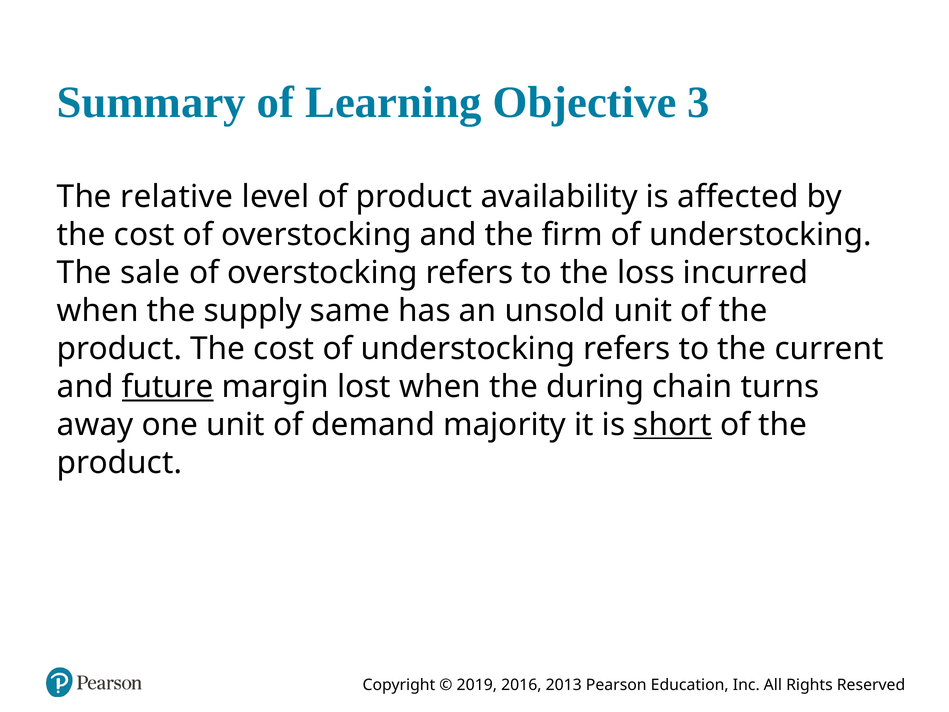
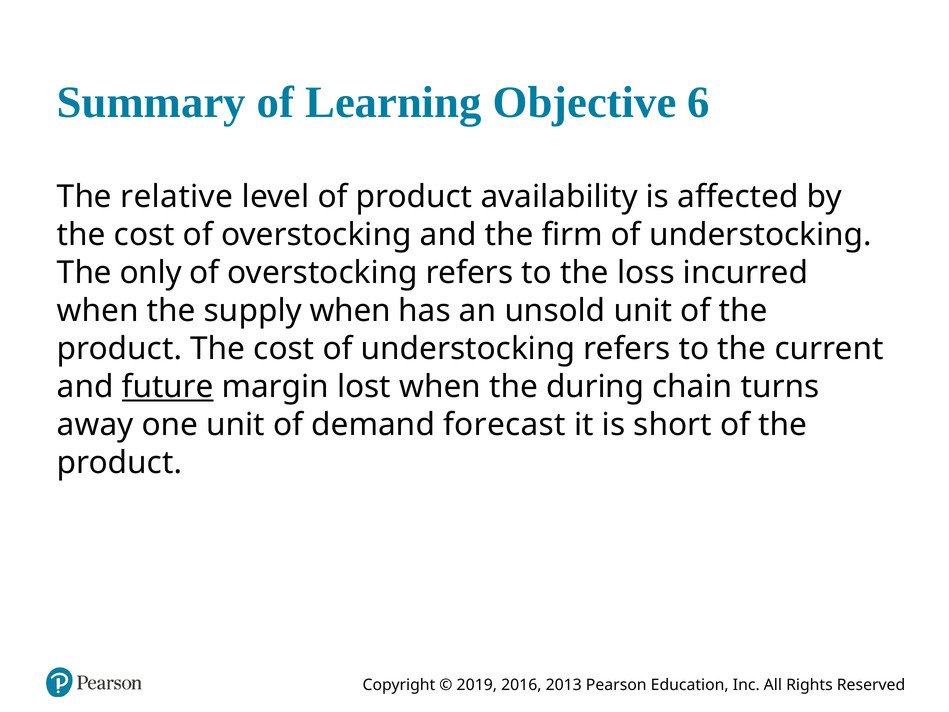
3: 3 -> 6 (699, 102)
sale: sale -> only (151, 273)
supply same: same -> when (350, 311)
majority: majority -> forecast (504, 425)
short underline: present -> none (673, 425)
